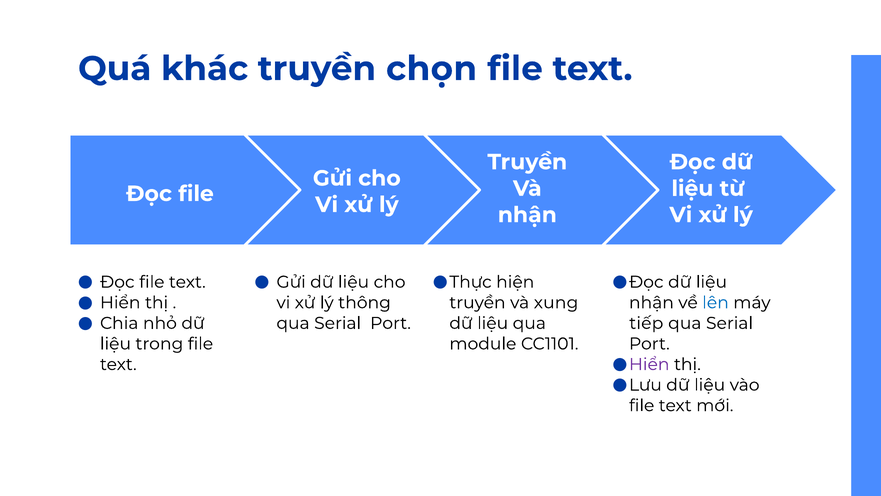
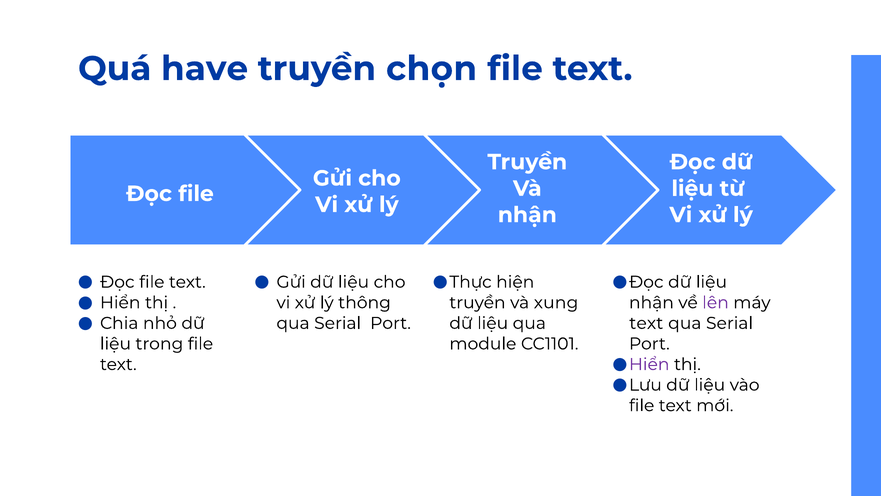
khác: khác -> have (205, 69)
lên colour: blue -> purple (715, 302)
tiếp: tiếp -> text (646, 323)
